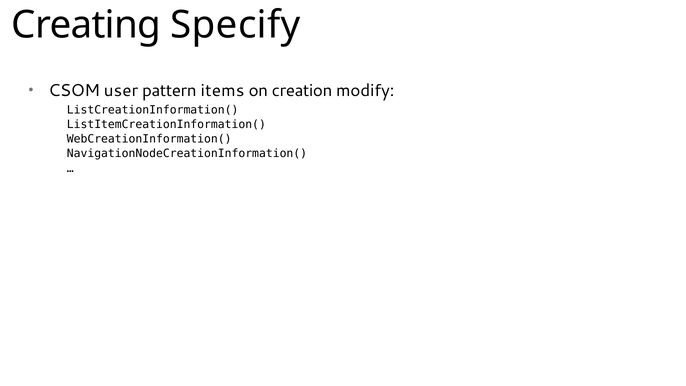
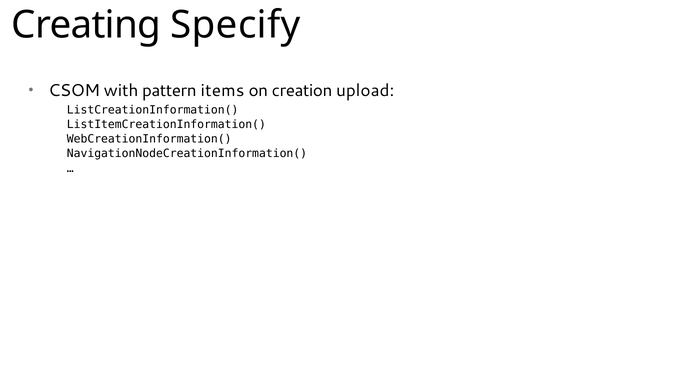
user: user -> with (121, 91)
modify: modify -> upload (365, 91)
